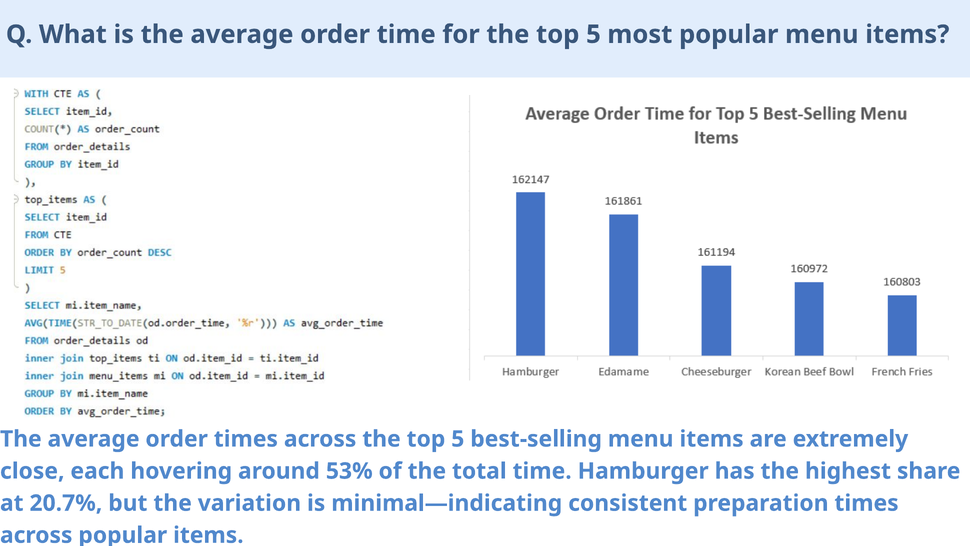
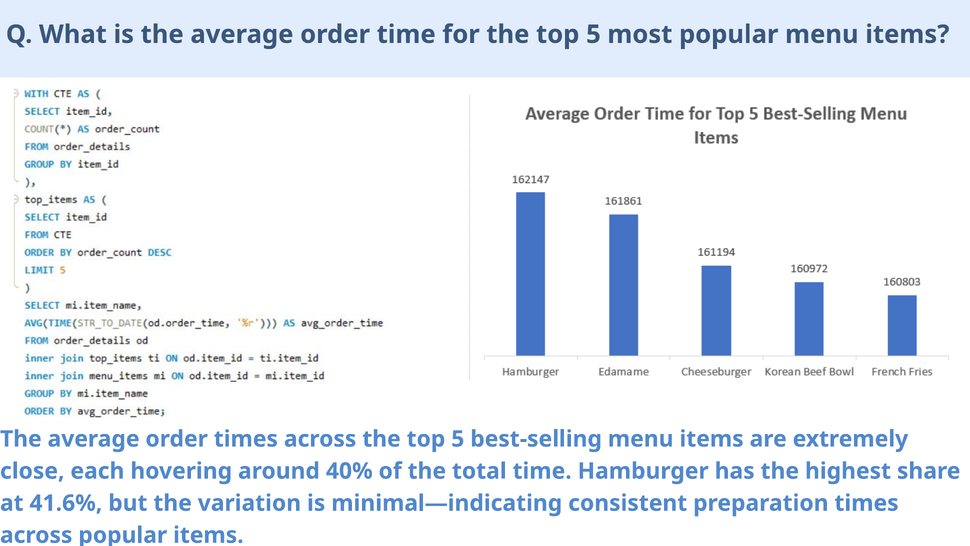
53%: 53% -> 40% (349, 471)
20.7%: 20.7% -> 41.6% (66, 503)
